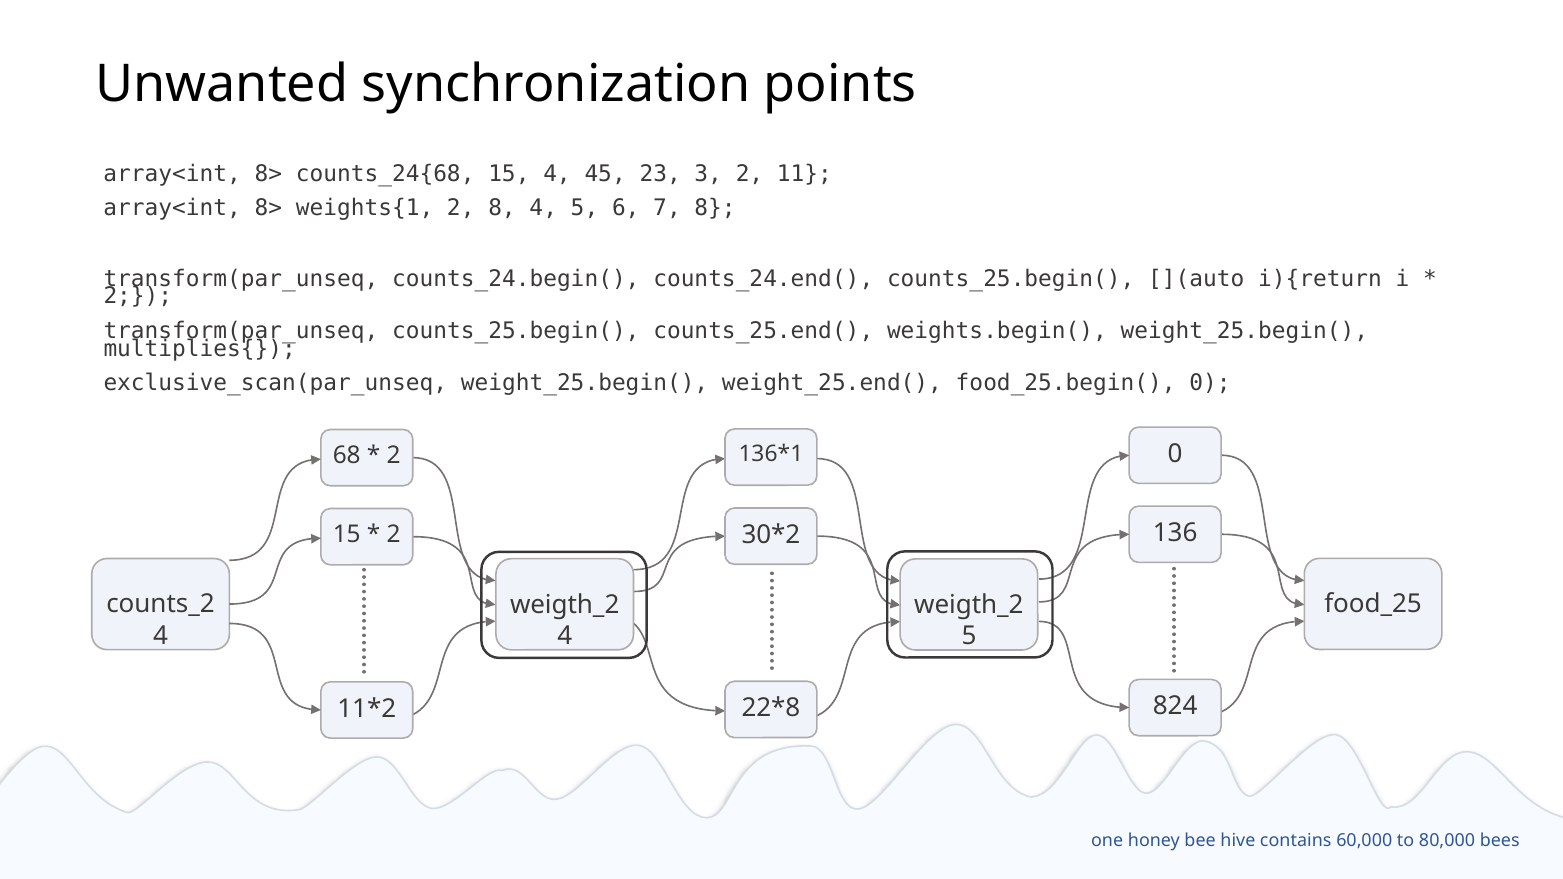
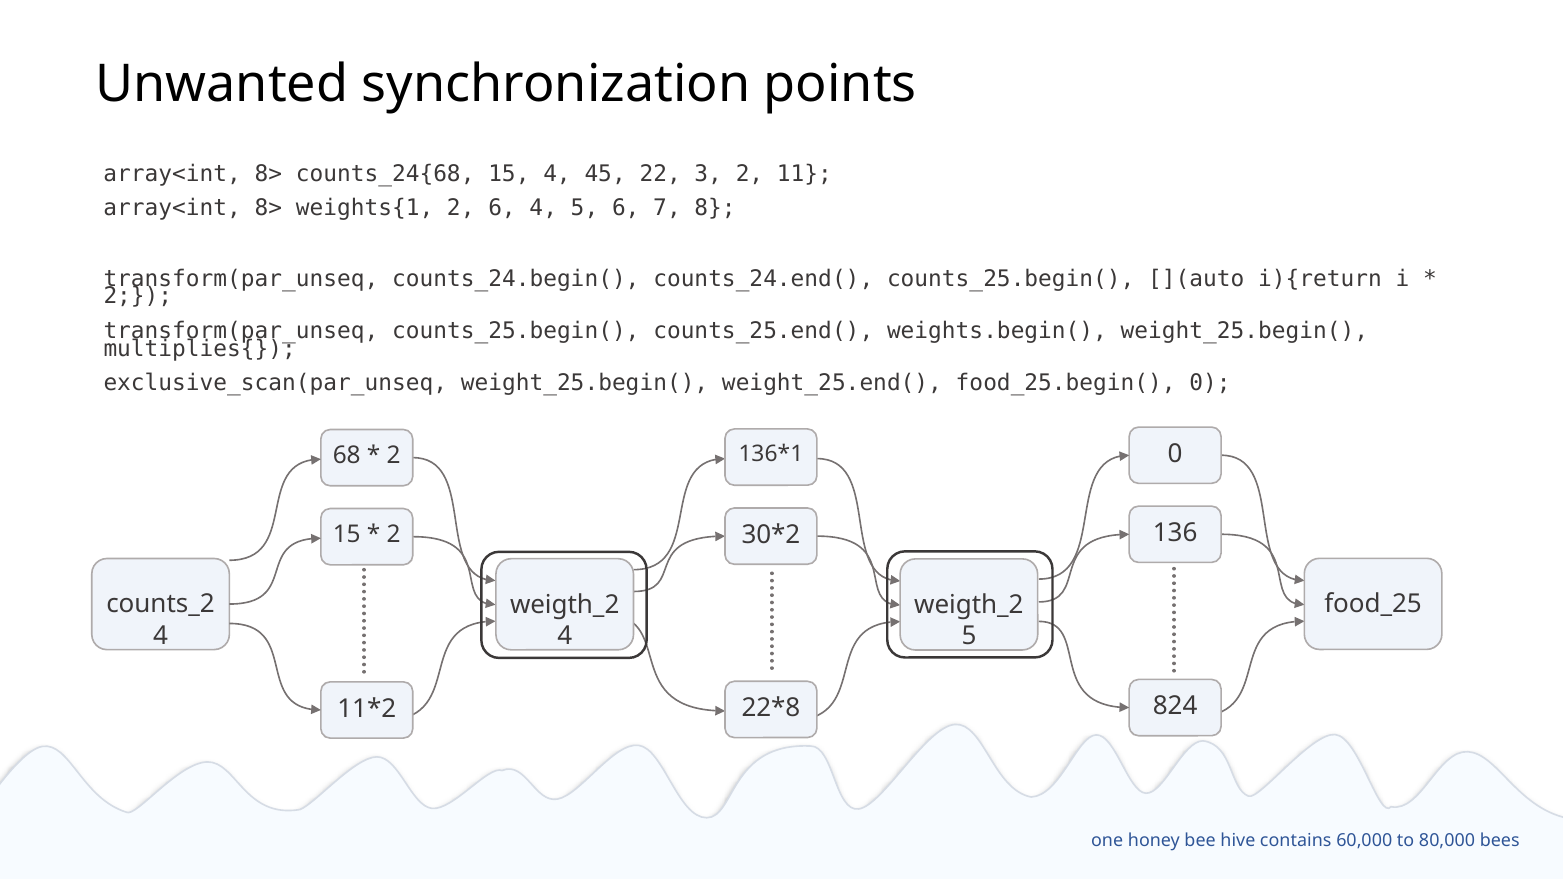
23: 23 -> 22 (660, 174)
2 8: 8 -> 6 (502, 208)
